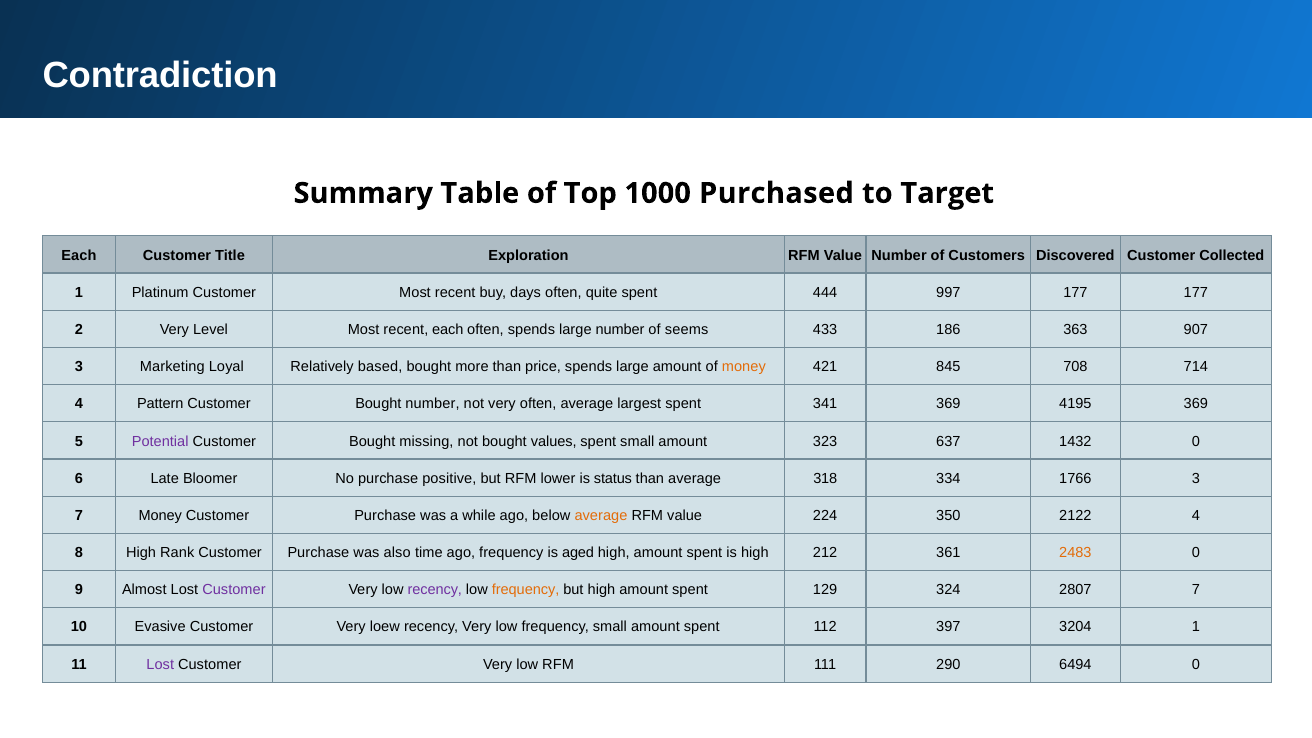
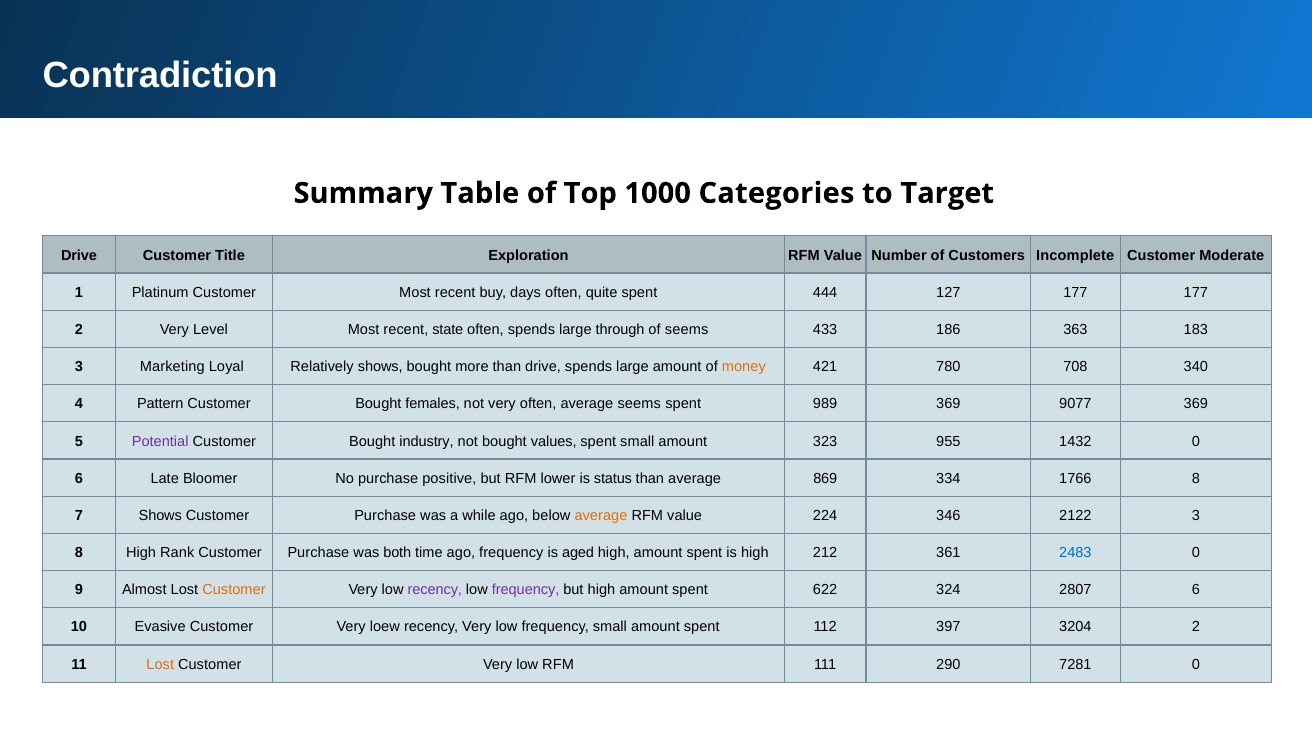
Purchased: Purchased -> Categories (776, 193)
Each: Each -> Drive (79, 255)
Discovered: Discovered -> Incomplete (1075, 255)
Collected: Collected -> Moderate (1232, 255)
997: 997 -> 127 (948, 292)
recent each: each -> state (448, 330)
large number: number -> through (620, 330)
907: 907 -> 183 (1196, 330)
Relatively based: based -> shows (380, 367)
than price: price -> drive (543, 367)
845: 845 -> 780 (948, 367)
714: 714 -> 340 (1196, 367)
Bought number: number -> females (433, 404)
average largest: largest -> seems (639, 404)
341: 341 -> 989 (825, 404)
4195: 4195 -> 9077 (1075, 404)
missing: missing -> industry (427, 441)
637: 637 -> 955 (948, 441)
318: 318 -> 869 (825, 478)
1766 3: 3 -> 8 (1196, 478)
7 Money: Money -> Shows (160, 516)
350: 350 -> 346 (948, 516)
2122 4: 4 -> 3 (1196, 516)
also: also -> both (397, 553)
2483 colour: orange -> blue (1075, 553)
Customer colour: purple -> orange (234, 590)
frequency colour: orange -> purple (526, 590)
129: 129 -> 622 (825, 590)
2807 7: 7 -> 6 (1196, 590)
3204 1: 1 -> 2 (1196, 627)
Lost colour: purple -> orange (160, 664)
6494: 6494 -> 7281 (1075, 664)
